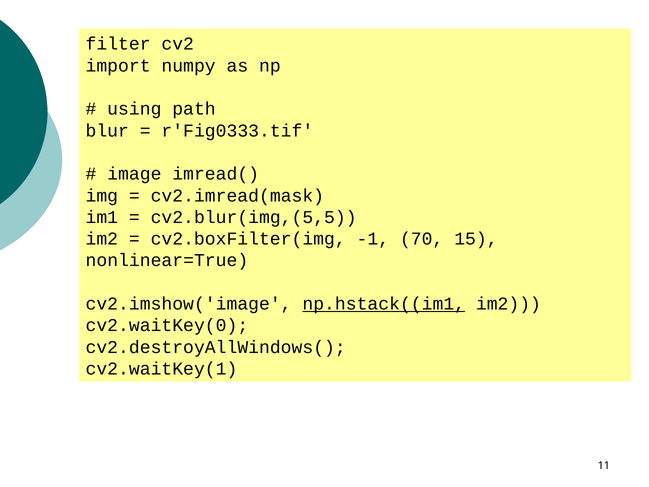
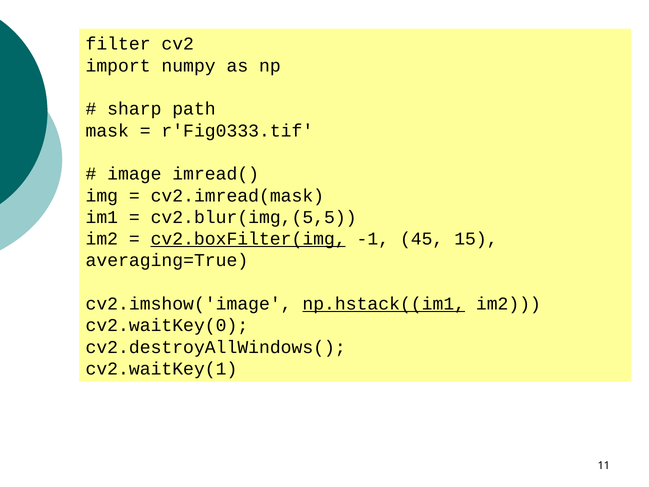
using: using -> sharp (134, 109)
blur: blur -> mask (107, 131)
cv2.boxFilter(img underline: none -> present (248, 239)
70: 70 -> 45 (422, 239)
nonlinear=True: nonlinear=True -> averaging=True (167, 260)
